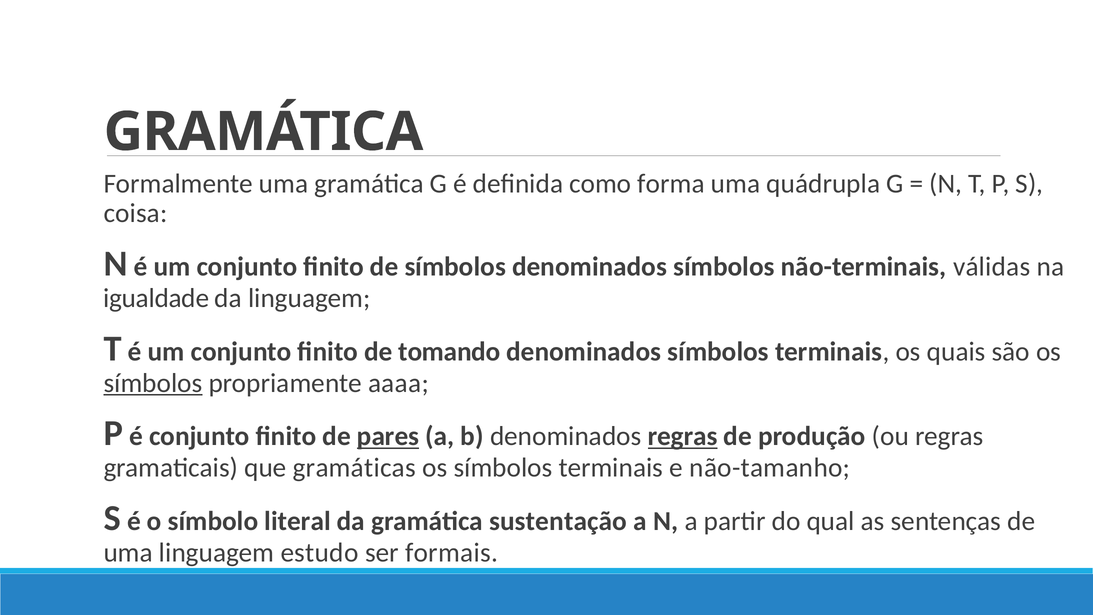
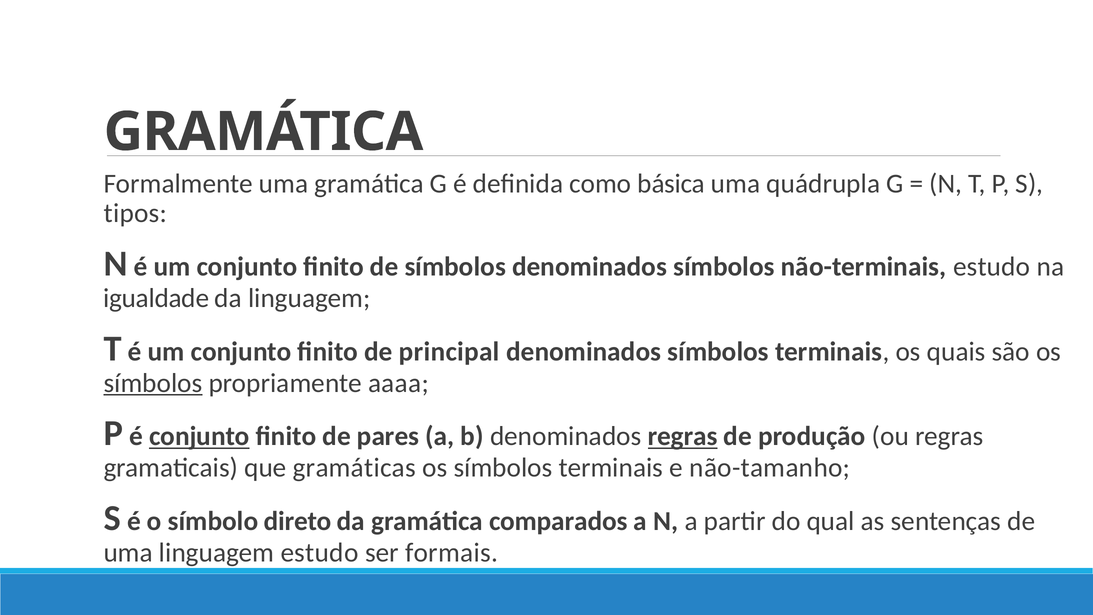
forma: forma -> básica (671, 184)
coisa: coisa -> tipos (135, 213)
não-terminais válidas: válidas -> estudo (992, 267)
tomando: tomando -> principal (449, 352)
conjunto underline: none -> present (199, 436)
pares underline: present -> none (388, 436)
literal: literal -> direto (298, 521)
sustentação: sustentação -> comparados (558, 521)
